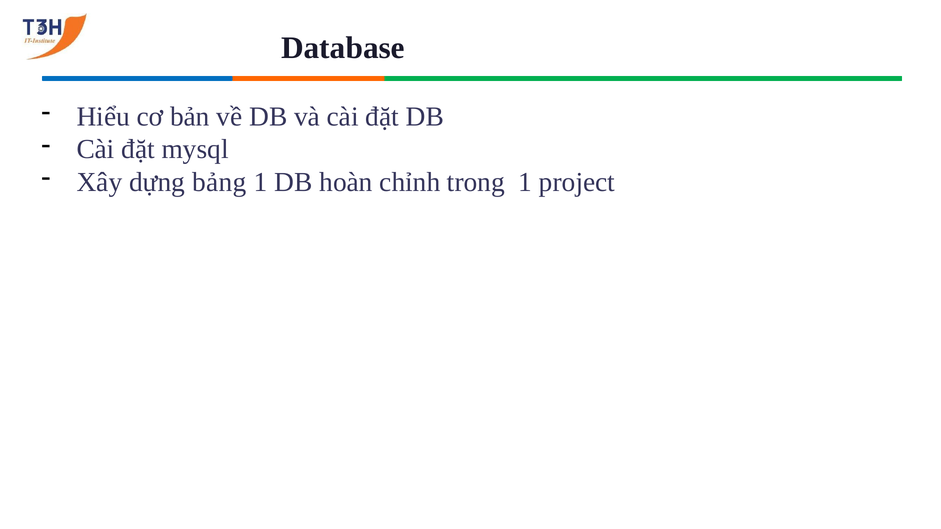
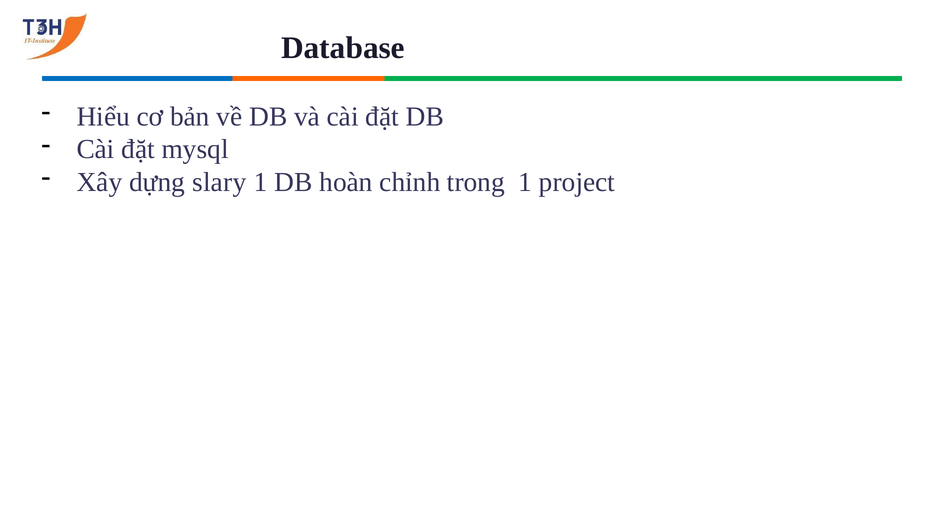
bảng: bảng -> slary (219, 182)
